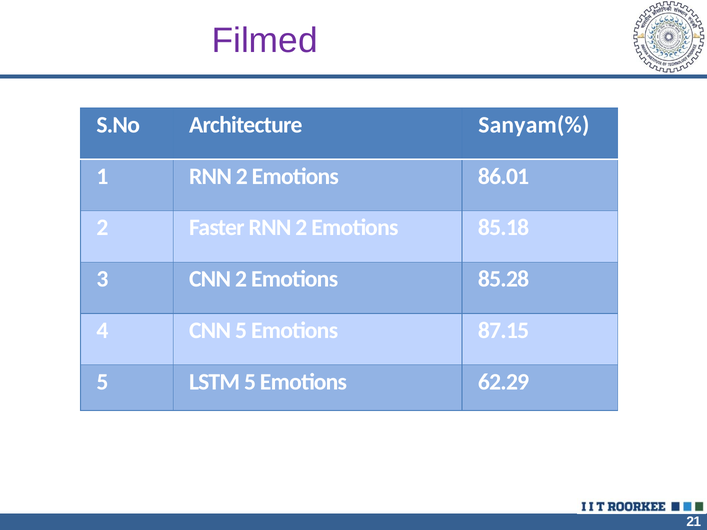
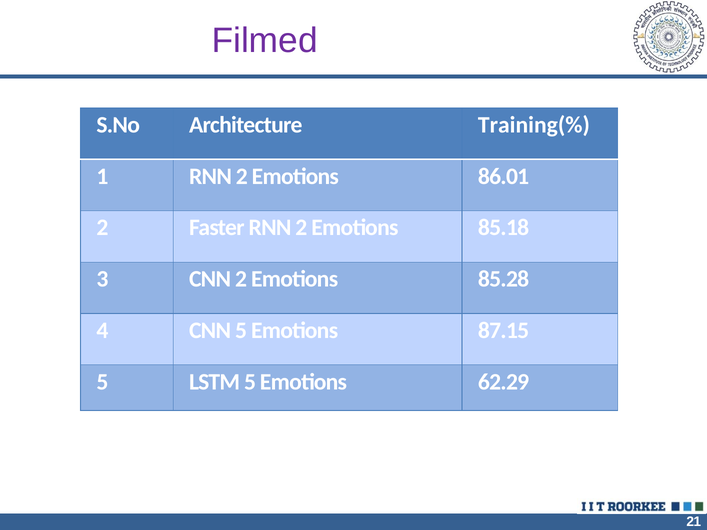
Sanyam(%: Sanyam(% -> Training(% (534, 125)
